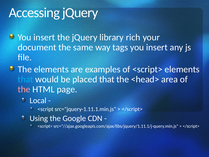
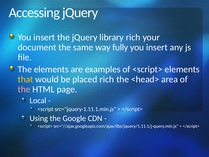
tags: tags -> fully (120, 47)
that colour: light blue -> yellow (26, 79)
placed that: that -> rich (107, 79)
